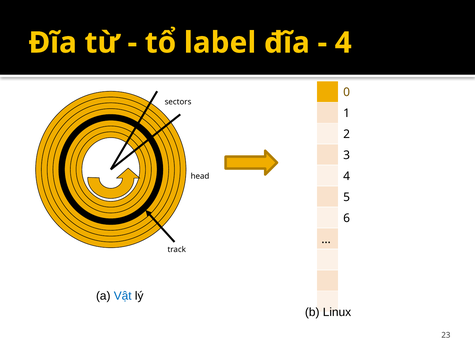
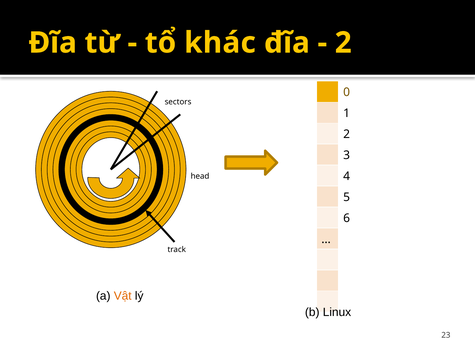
label: label -> khác (220, 43)
4: 4 -> 2 (343, 43)
Vật colour: blue -> orange (123, 295)
